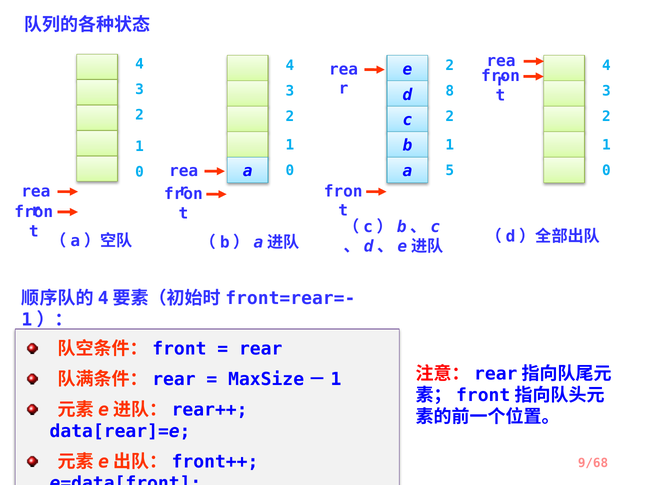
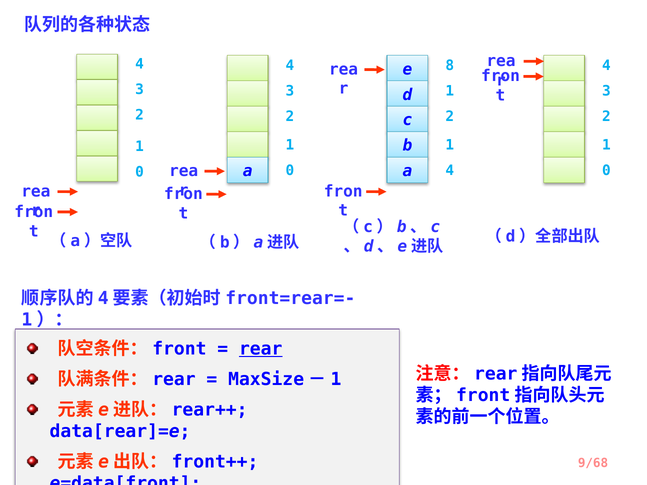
e 2: 2 -> 8 (450, 65)
d 8: 8 -> 1 (450, 91)
a 5: 5 -> 4 (450, 171)
rear underline: none -> present (261, 349)
